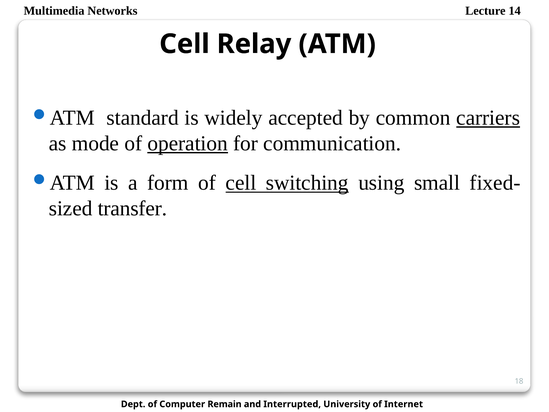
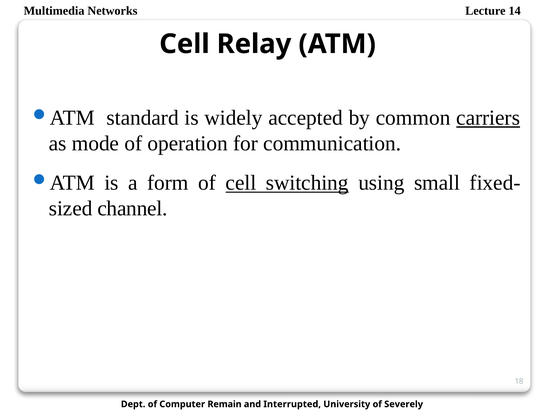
operation underline: present -> none (188, 143)
transfer: transfer -> channel (132, 208)
Internet: Internet -> Severely (404, 404)
